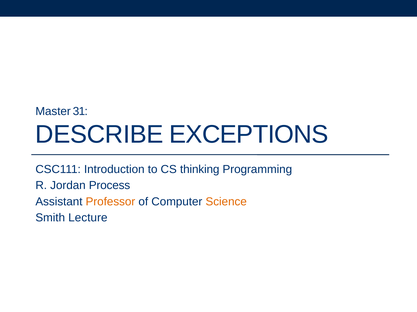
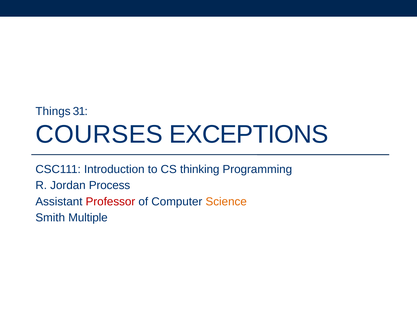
Master: Master -> Things (53, 112)
DESCRIBE: DESCRIBE -> COURSES (99, 135)
Professor colour: orange -> red (110, 202)
Lecture: Lecture -> Multiple (88, 218)
